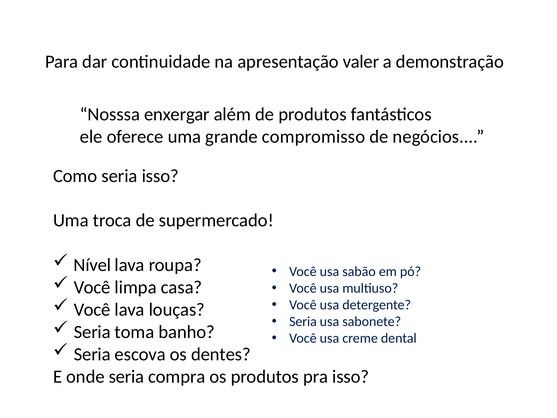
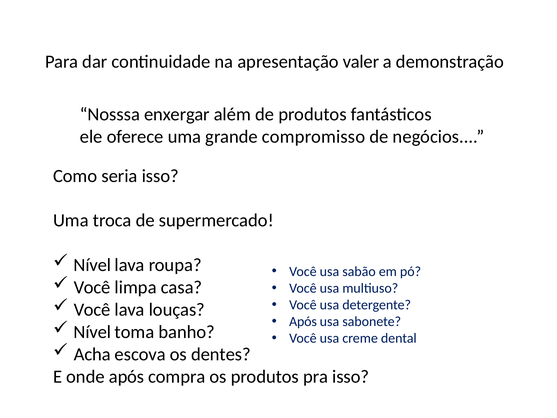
Seria: Seria -> Após (303, 321)
Seria: Seria -> Nível (92, 332)
Seria: Seria -> Acha (92, 354)
onde seria: seria -> após (127, 376)
